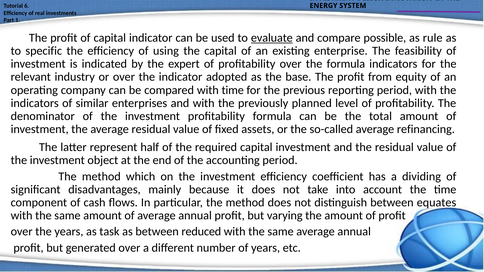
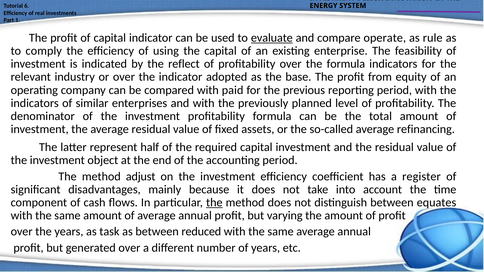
possible: possible -> operate (385, 38)
specific: specific -> comply (44, 51)
expert: expert -> reflect (184, 64)
with time: time -> paid (233, 90)
which: which -> adjust (141, 177)
dividing: dividing -> register (422, 177)
the underline: none -> present (214, 203)
